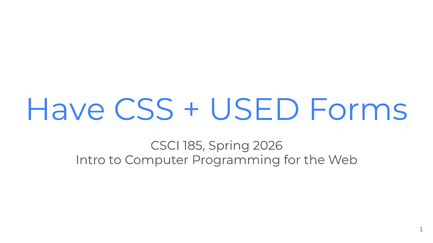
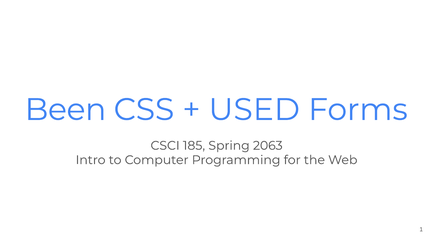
Have: Have -> Been (66, 110)
2026: 2026 -> 2063 (268, 146)
